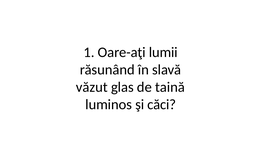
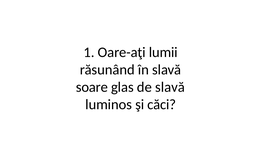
văzut: văzut -> soare (92, 87)
de taină: taină -> slavă (170, 87)
